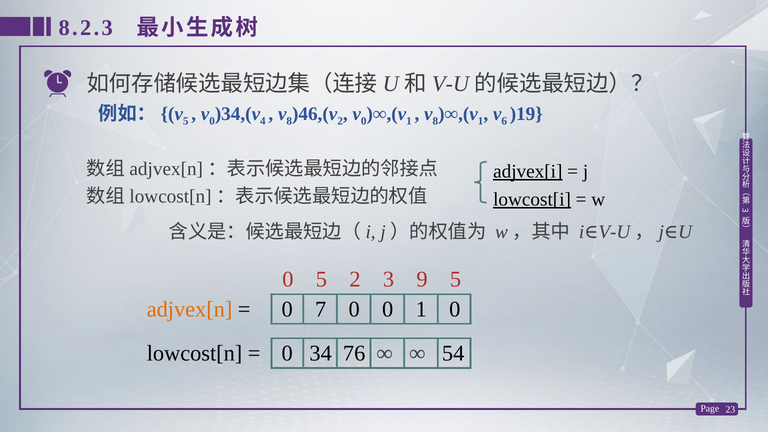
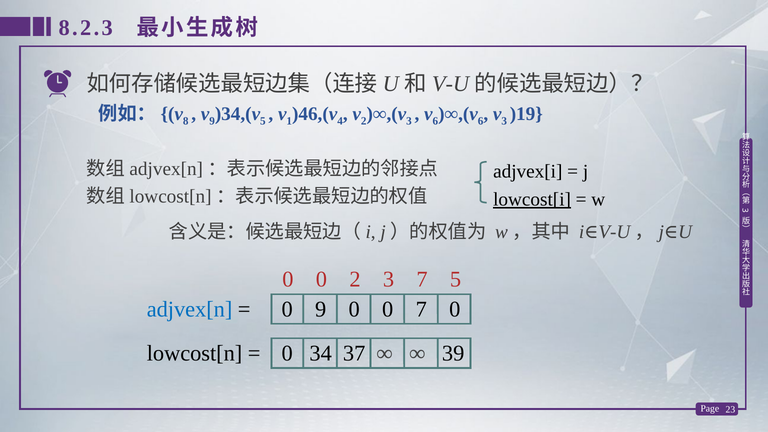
5: 5 -> 8 (186, 121)
0: 0 -> 9 (212, 121)
4: 4 -> 5 (263, 121)
8: 8 -> 1 (289, 121)
2: 2 -> 4 (340, 121)
0: 0 -> 2 (364, 121)
1: 1 -> 3 (409, 121)
8: 8 -> 6 (435, 121)
1: 1 -> 6 (481, 121)
6: 6 -> 3 (504, 121)
adjvex[i underline: present -> none (528, 171)
5: 5 -> 0 (321, 280)
3 9: 9 -> 7 (422, 280)
0 7: 7 -> 9 (321, 309)
0 1: 1 -> 7 (421, 309)
adjvex[n colour: orange -> blue (190, 309)
76: 76 -> 37 (354, 353)
54: 54 -> 39 (453, 353)
